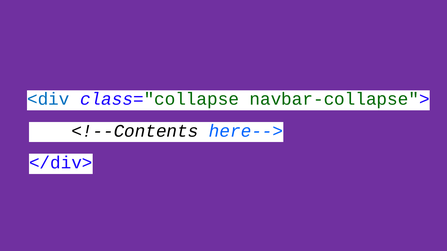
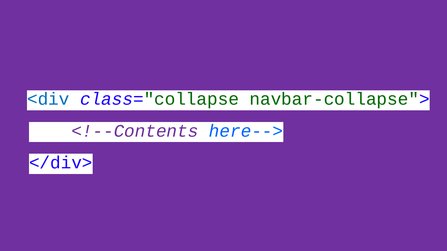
<!--Contents colour: black -> purple (135, 131)
